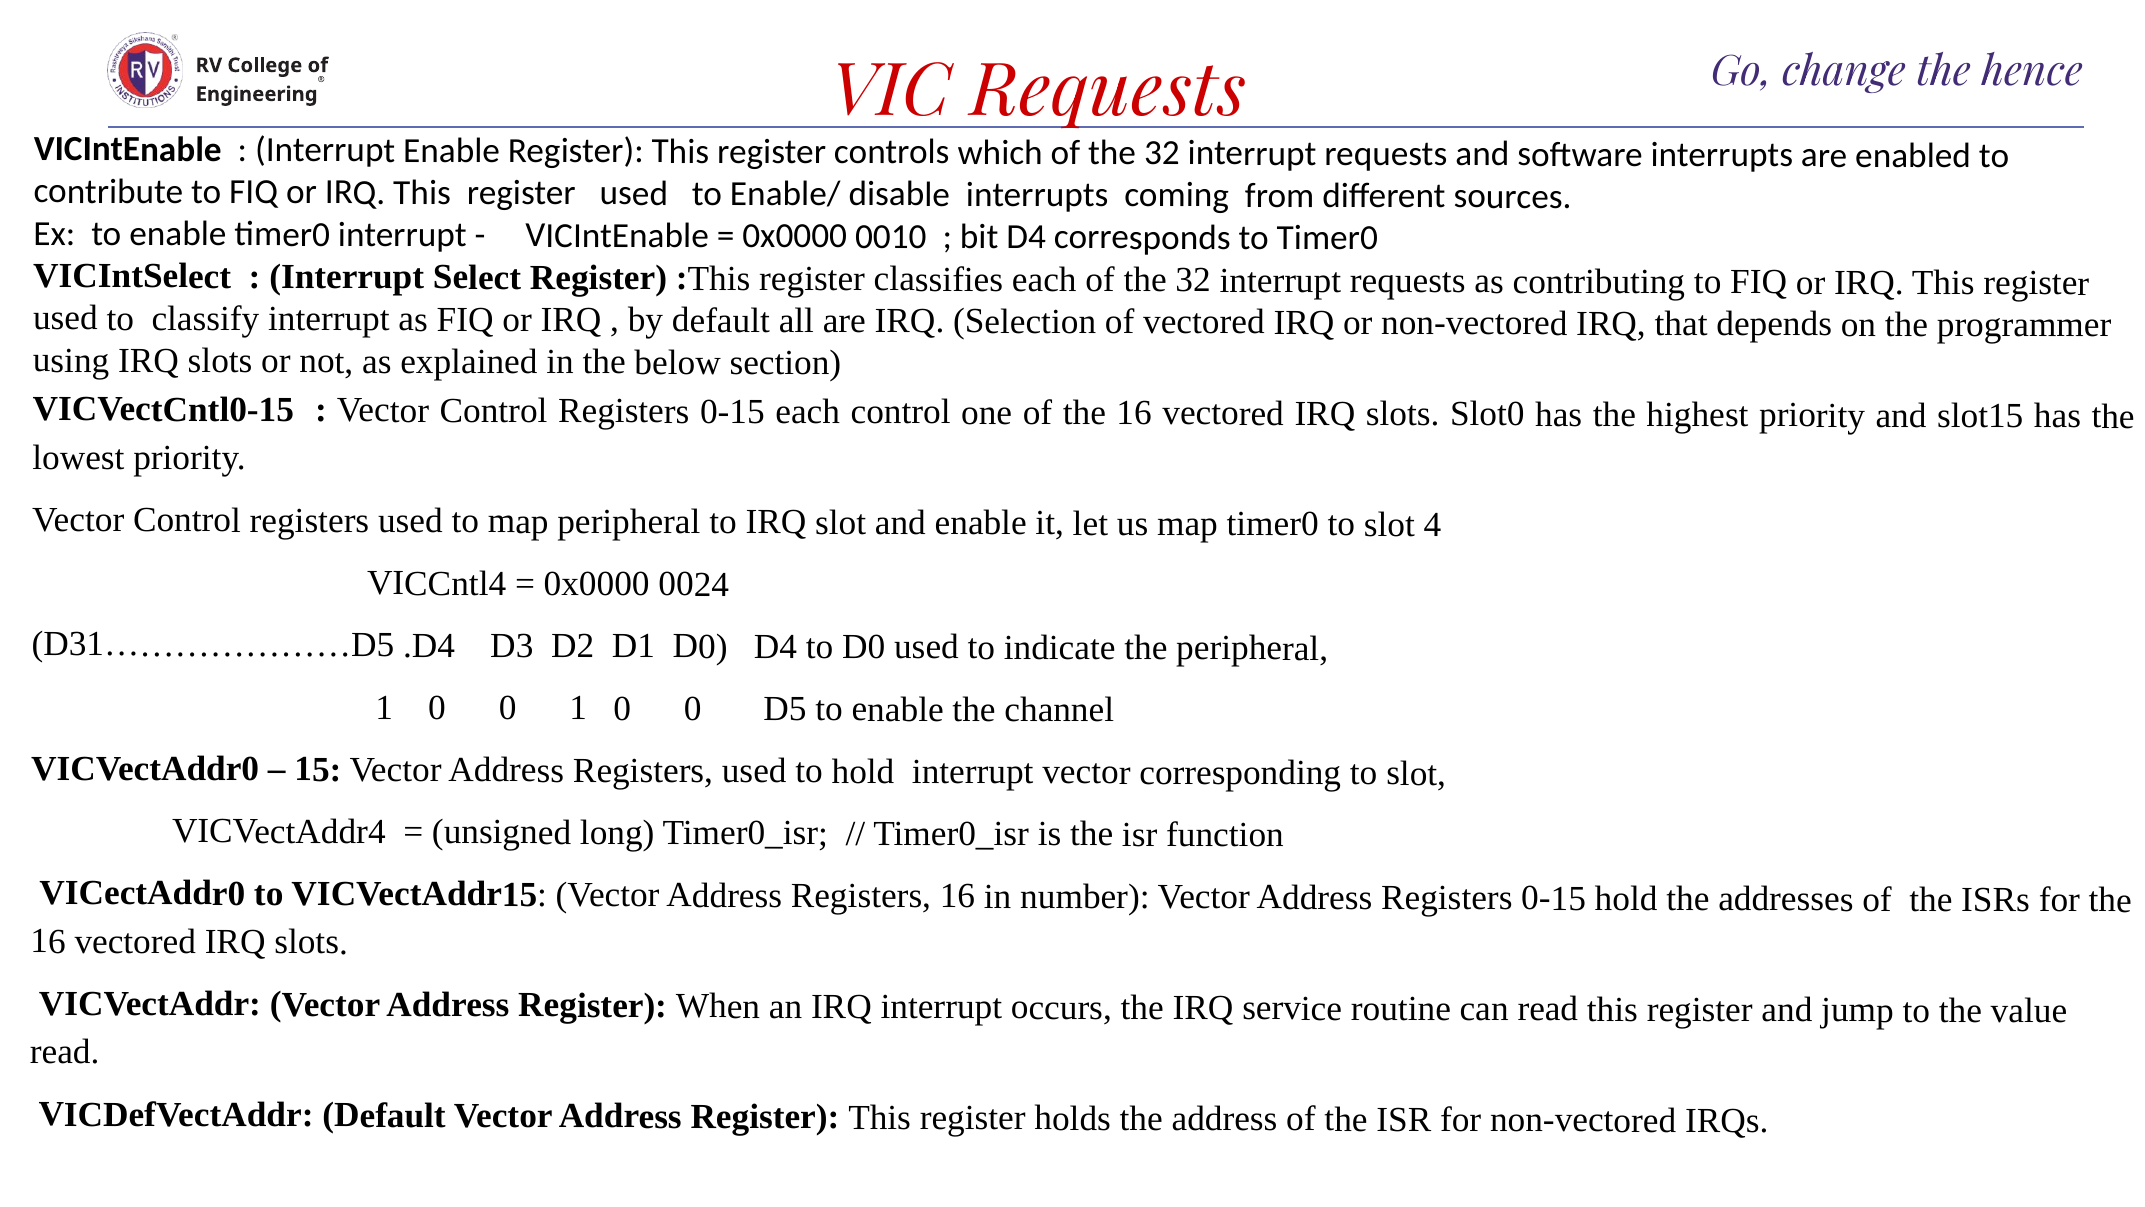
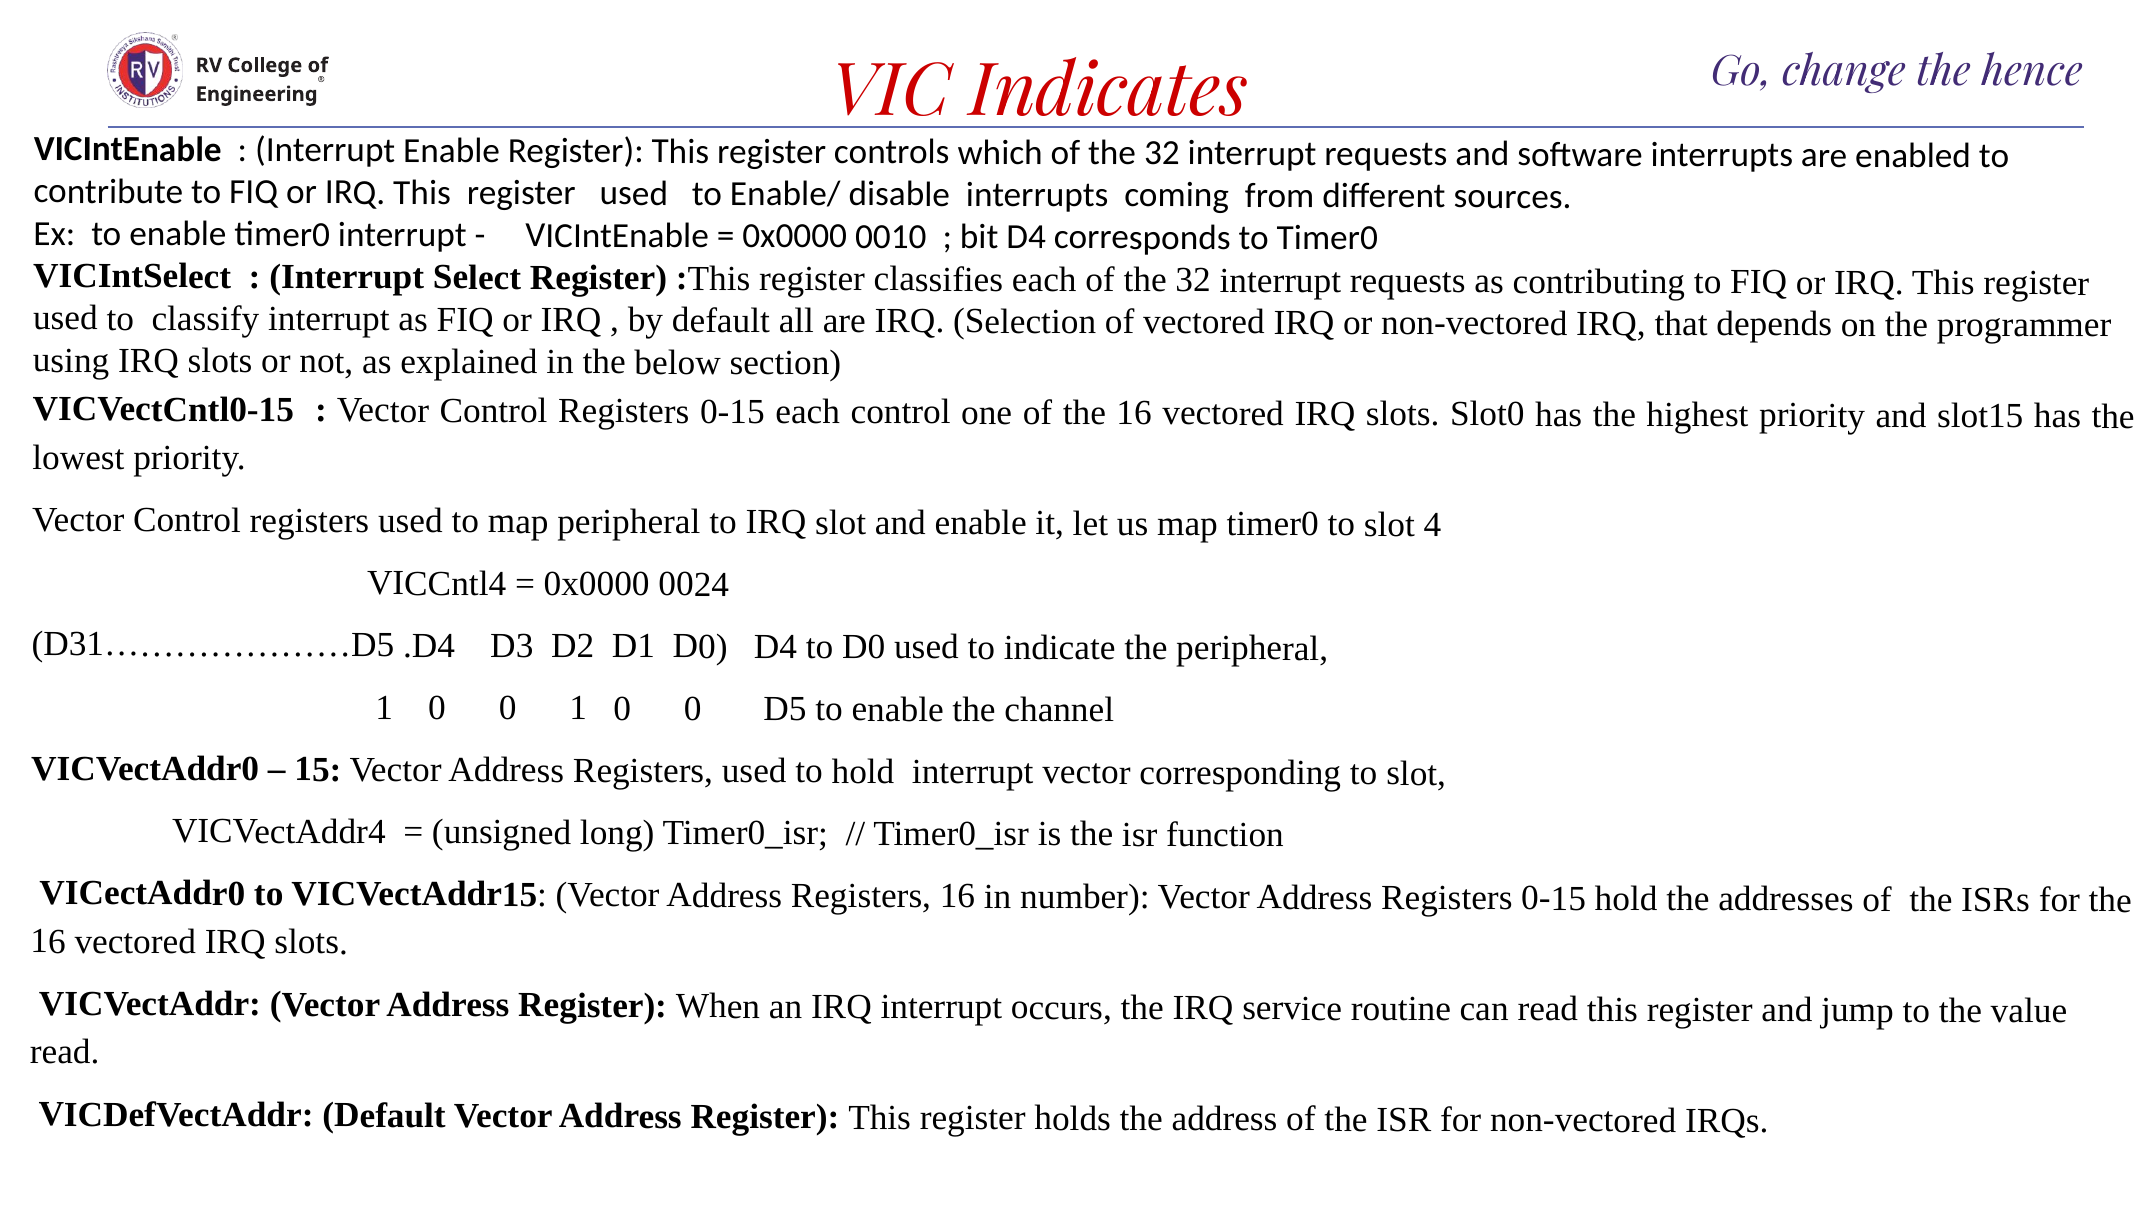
VIC Requests: Requests -> Indicates (1109, 91)
